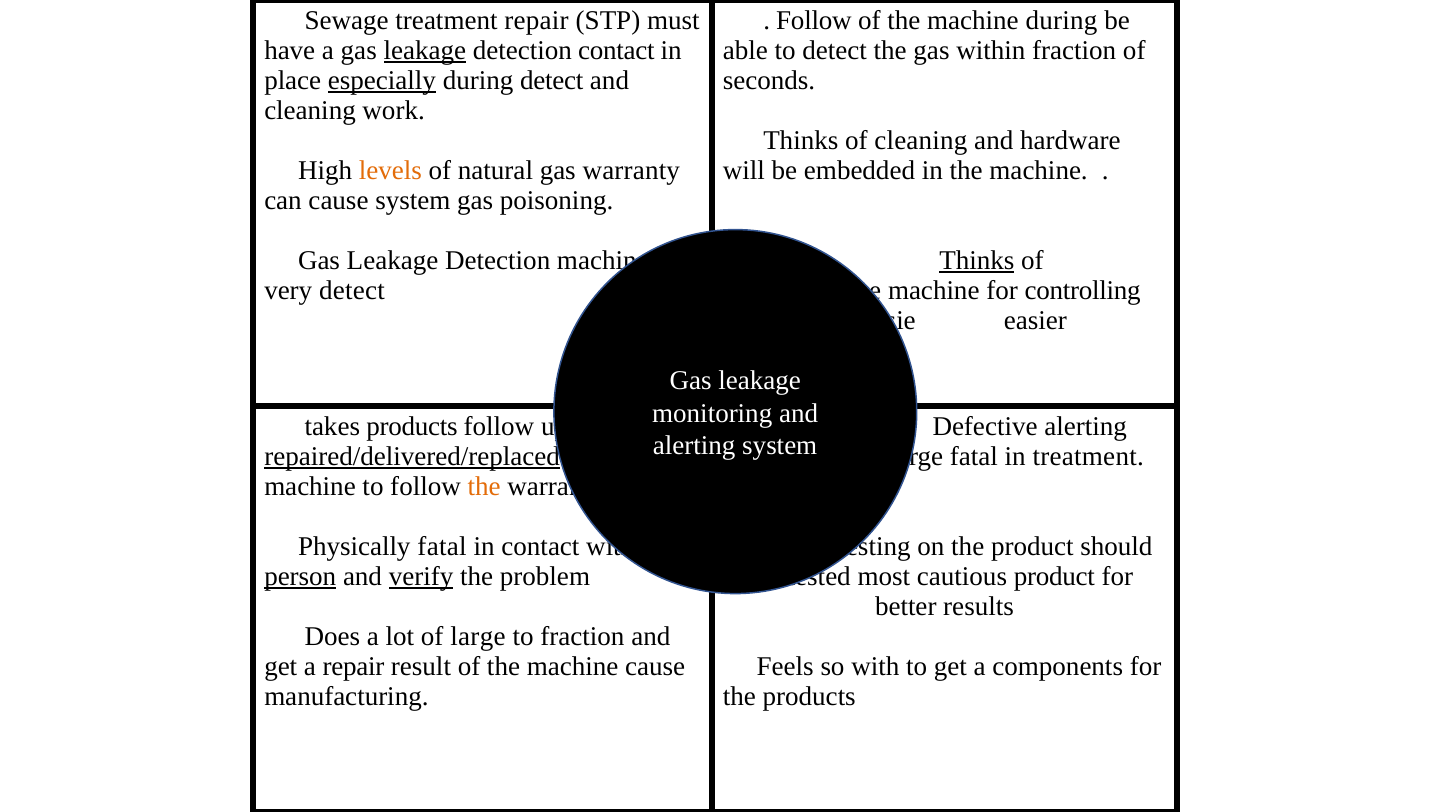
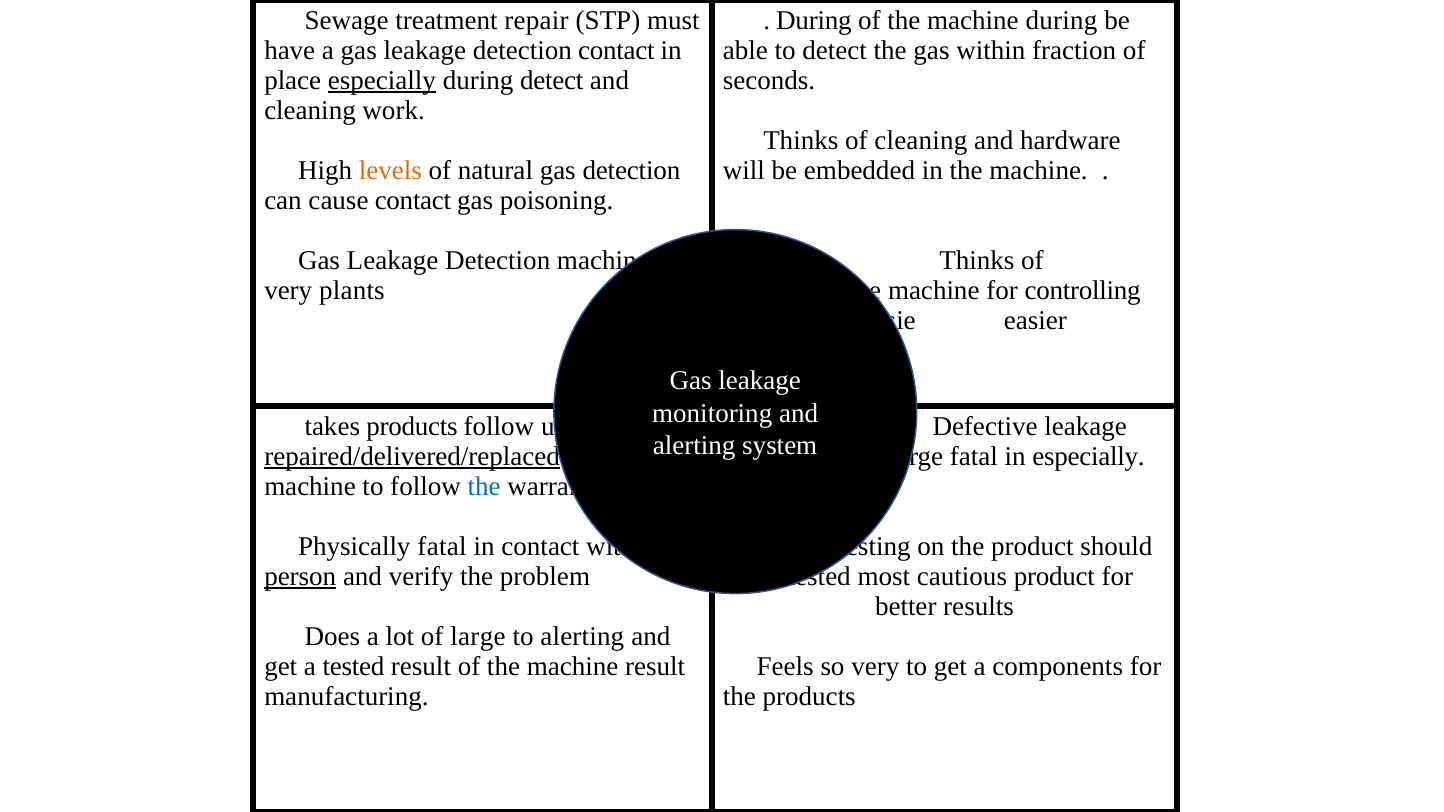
Follow: Follow -> During (814, 21)
leakage underline: present -> none (425, 51)
gas warranty: warranty -> detection (631, 171)
cause system: system -> contact (413, 201)
Thinks underline: present -> none (977, 260)
very detect: detect -> plants (352, 290)
alerting: alerting -> leakage (1086, 427)
in treatment: treatment -> especially (1088, 457)
the colour: orange -> blue (484, 487)
verify underline: present -> none (421, 577)
to fraction: fraction -> alerting (582, 637)
a repair: repair -> tested (354, 667)
machine cause: cause -> result (655, 667)
so with: with -> very (875, 667)
